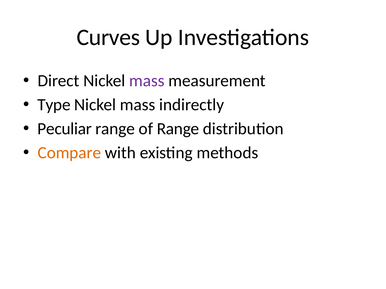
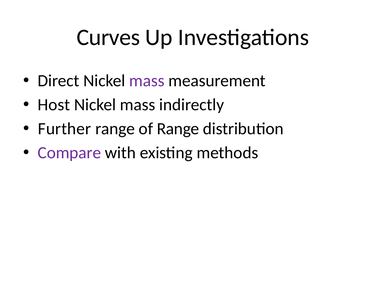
Type: Type -> Host (54, 105)
Peculiar: Peculiar -> Further (65, 129)
Compare colour: orange -> purple (69, 153)
